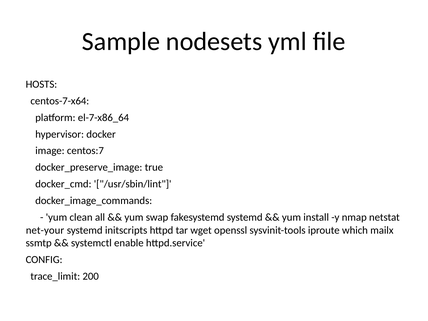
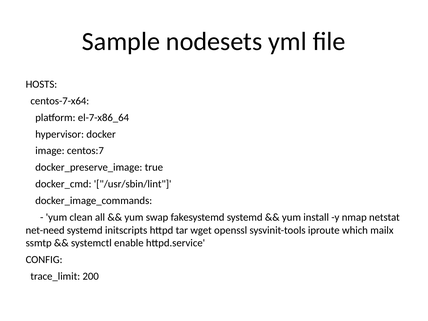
net-your: net-your -> net-need (45, 230)
